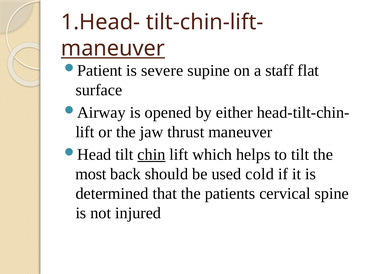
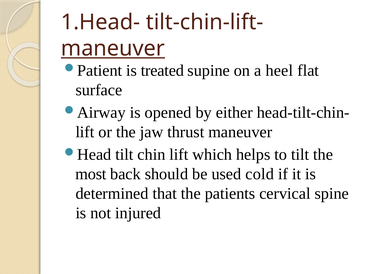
severe: severe -> treated (162, 70)
staff: staff -> heel (279, 70)
chin underline: present -> none (151, 154)
